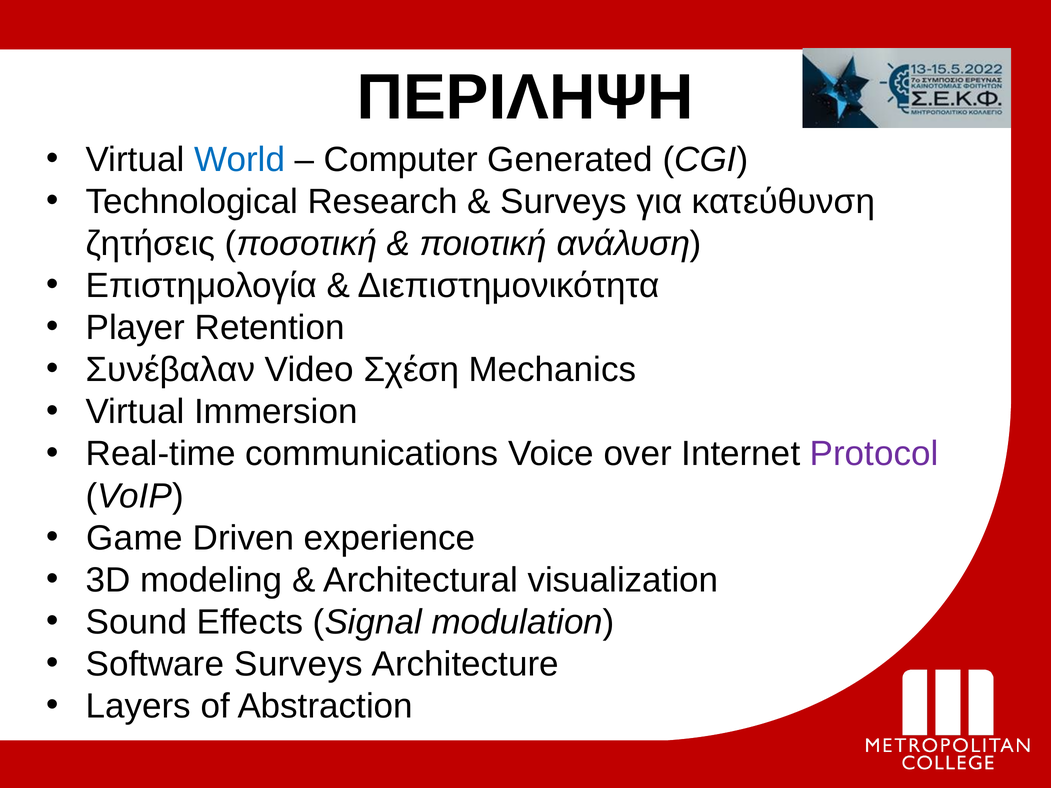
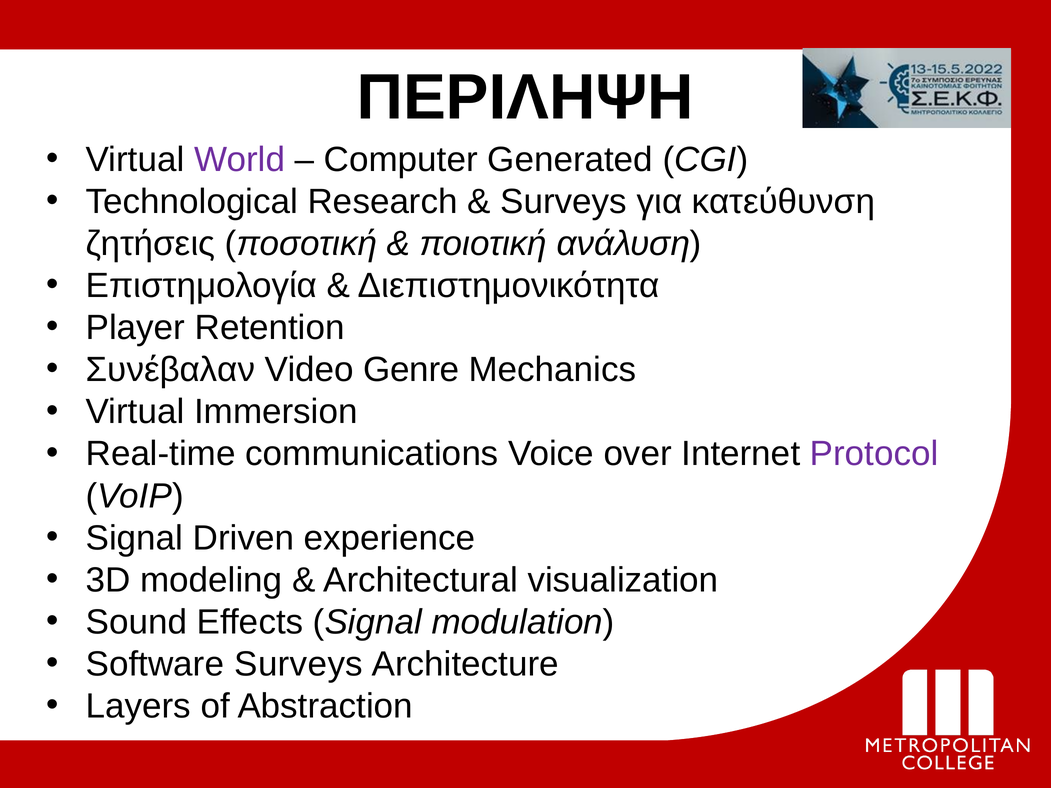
World colour: blue -> purple (240, 160)
Σχέση: Σχέση -> Genre (411, 370)
Game: Game -> Signal (135, 538)
